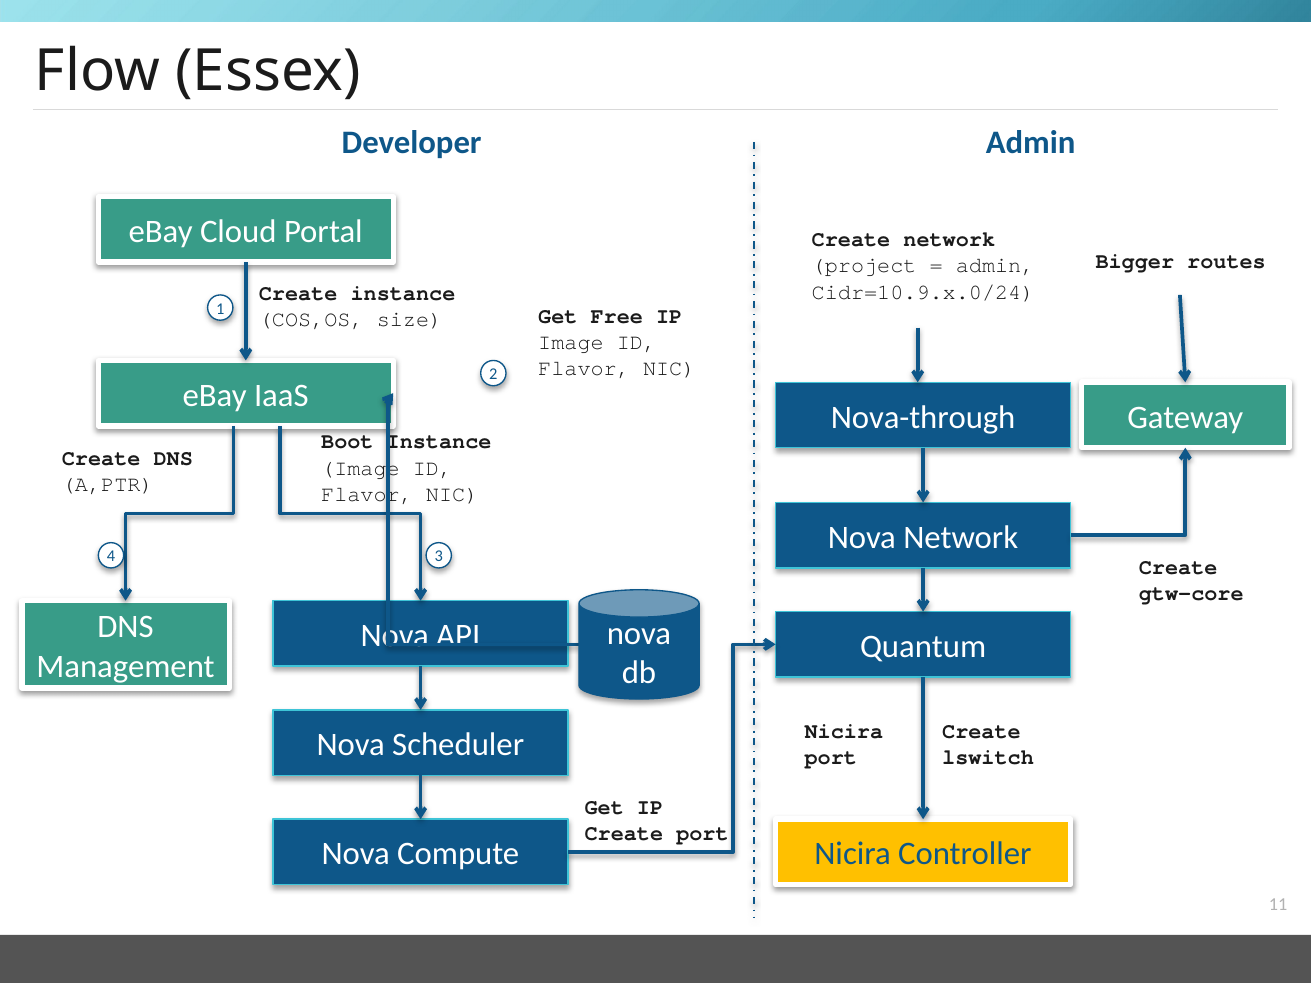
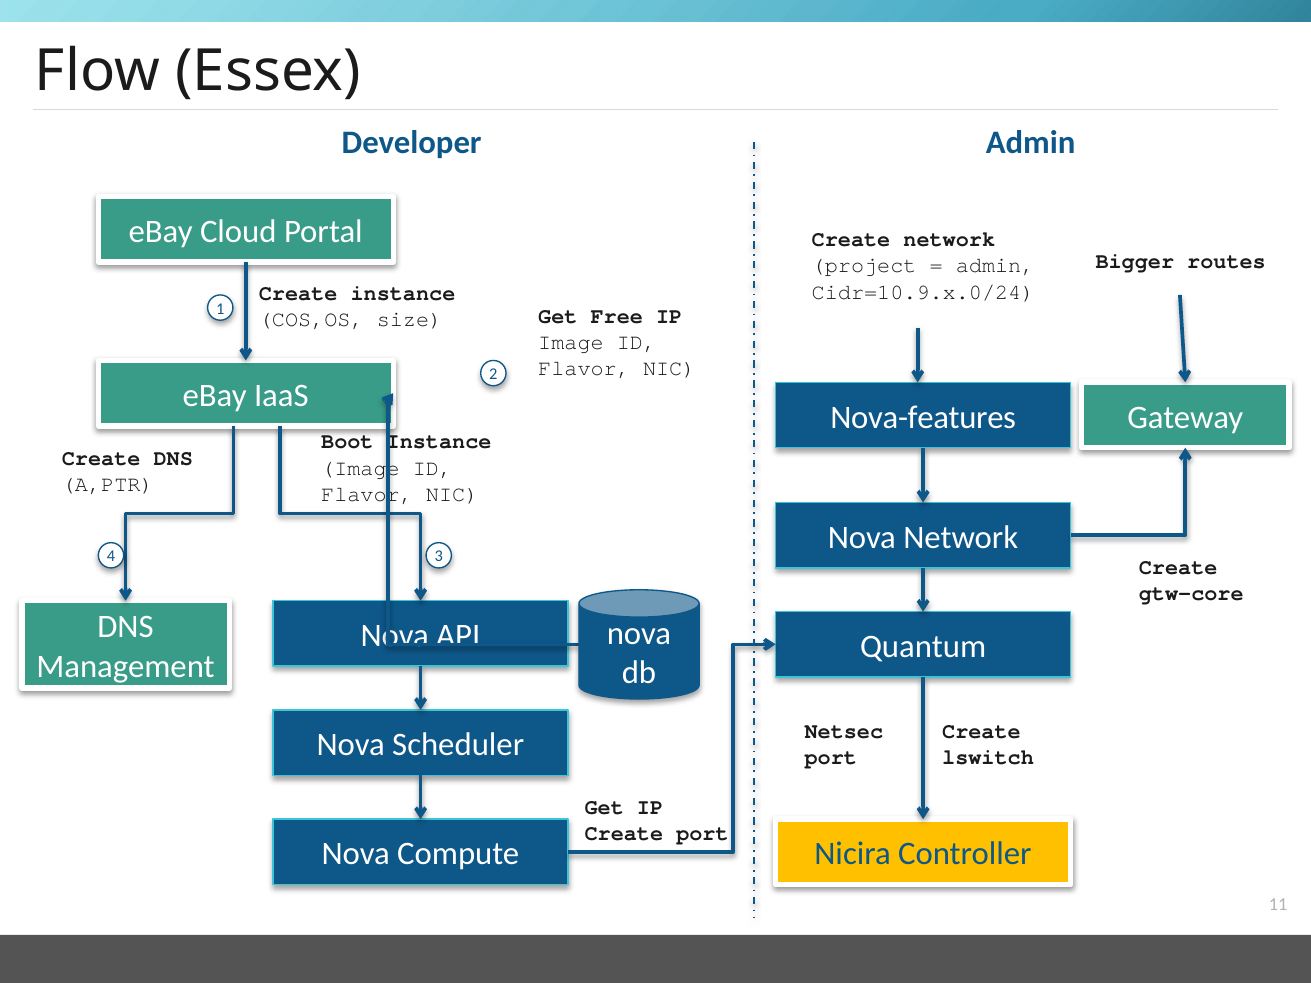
Nova-through: Nova-through -> Nova-features (923, 417)
Nicira: Nicira -> Netsec (844, 731)
